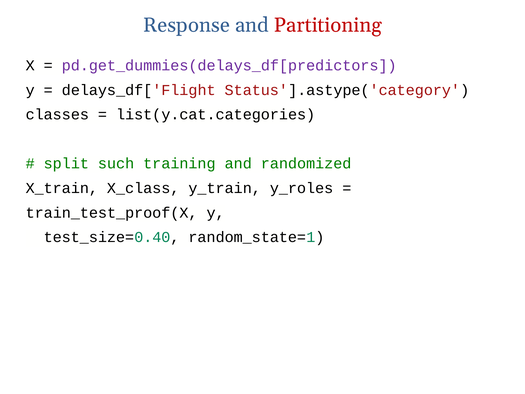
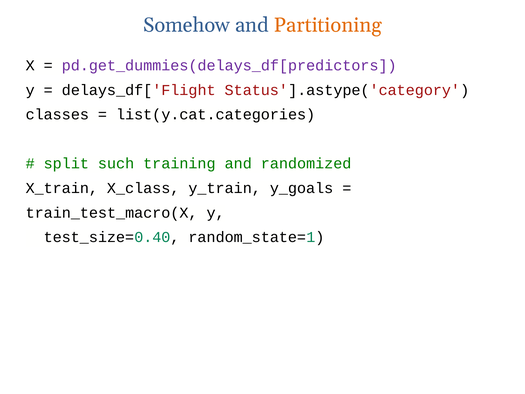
Response: Response -> Somehow (187, 25)
Partitioning colour: red -> orange (328, 25)
y_roles: y_roles -> y_goals (302, 188)
train_test_proof(X: train_test_proof(X -> train_test_macro(X (112, 213)
